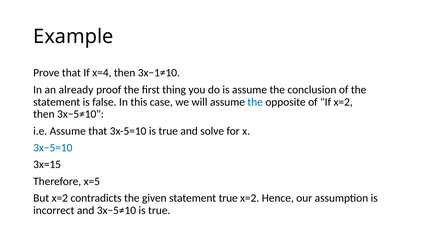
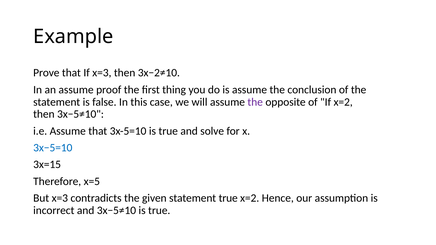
If x=4: x=4 -> x=3 (102, 73)
3x−1≠10: 3x−1≠10 -> 3x−2≠10 (159, 73)
an already: already -> assume (76, 90)
the colour: blue -> purple (255, 102)
But x=2: x=2 -> x=3 (60, 198)
